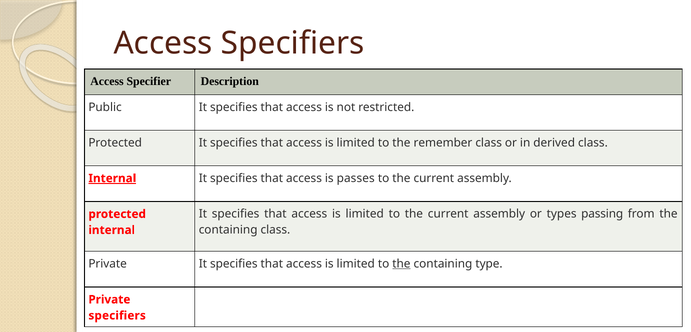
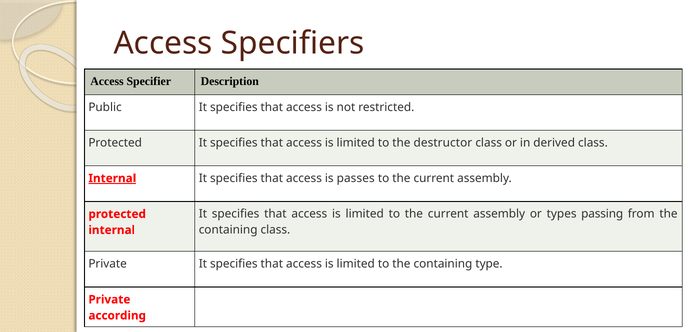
remember: remember -> destructor (443, 143)
the underline: present -> none (401, 264)
specifiers: specifiers -> according (117, 316)
